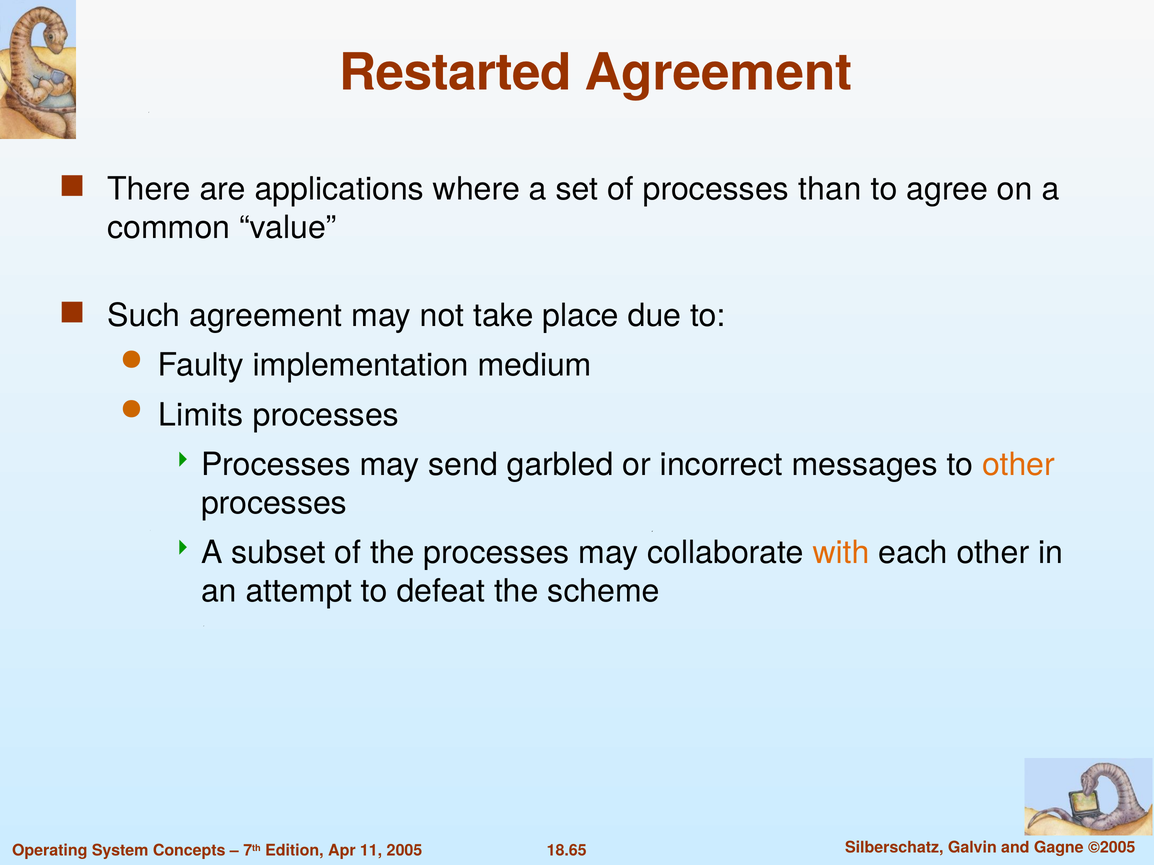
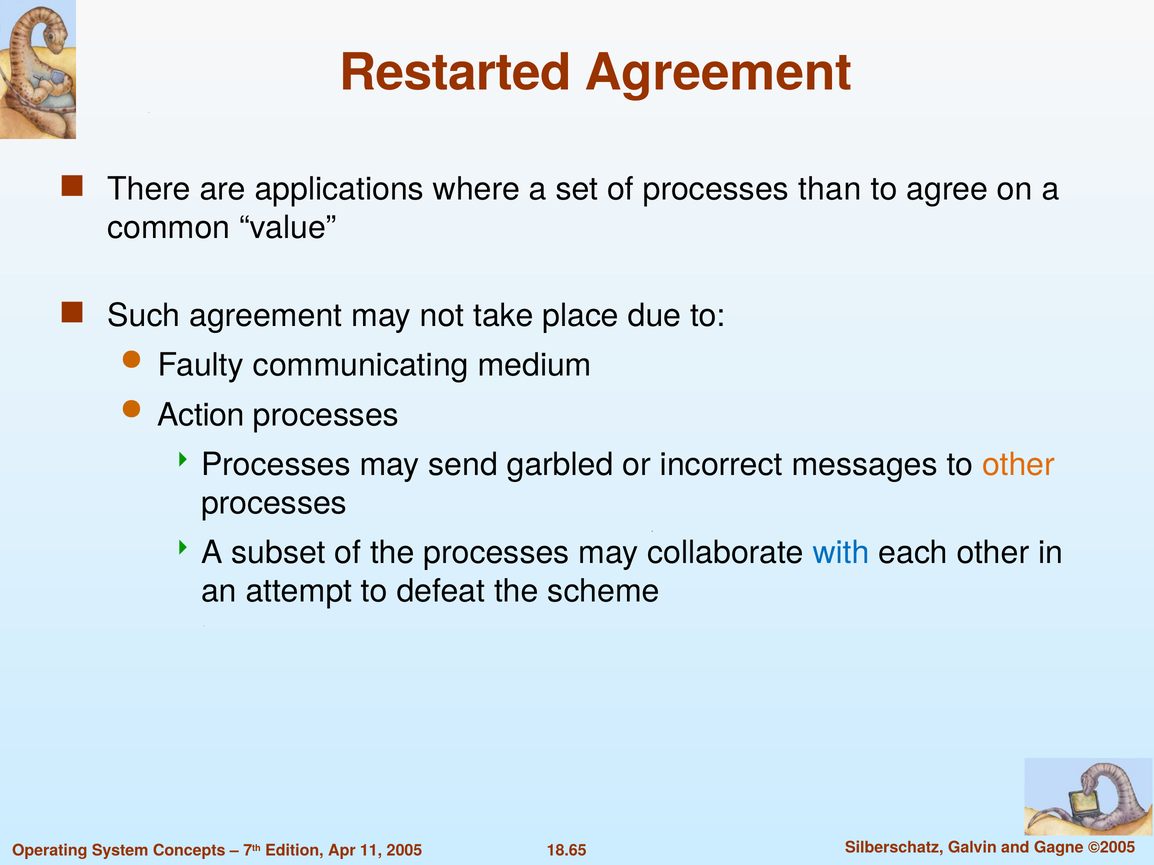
implementation: implementation -> communicating (361, 366)
Limits: Limits -> Action (201, 415)
with colour: orange -> blue (841, 553)
